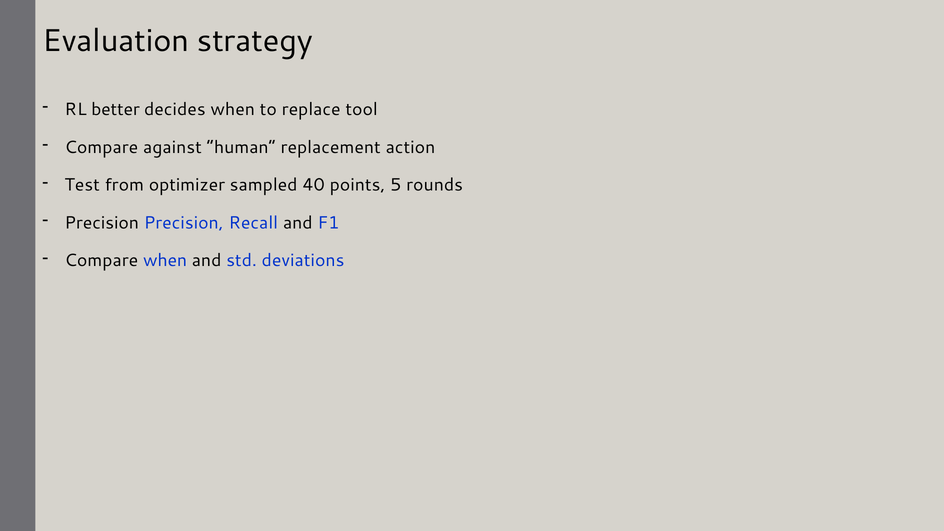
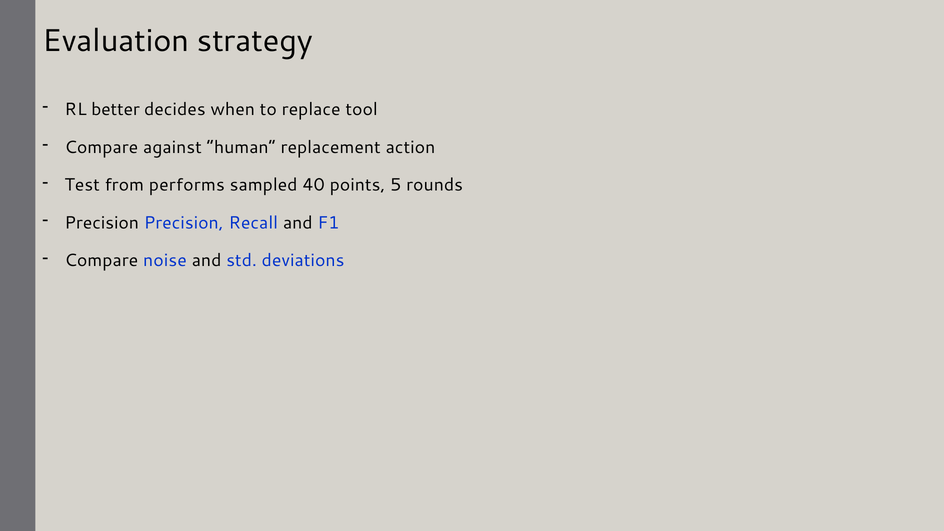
optimizer: optimizer -> performs (187, 185)
Compare when: when -> noise (165, 261)
